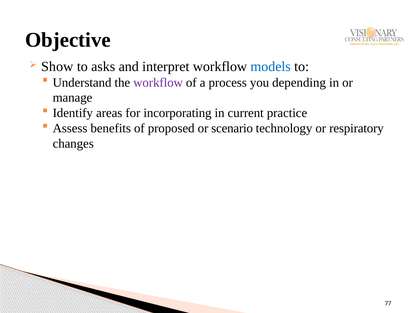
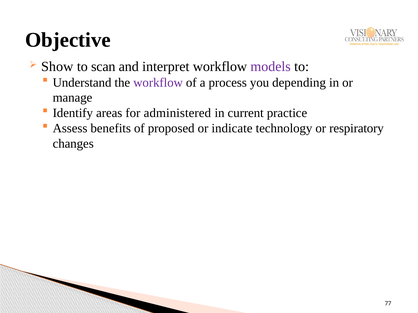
asks: asks -> scan (103, 67)
models colour: blue -> purple (271, 67)
incorporating: incorporating -> administered (177, 113)
scenario: scenario -> indicate (232, 129)
